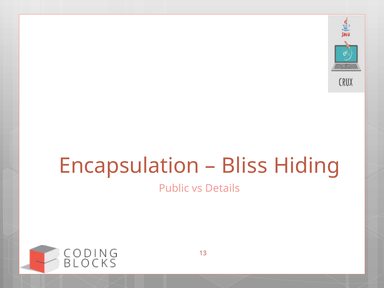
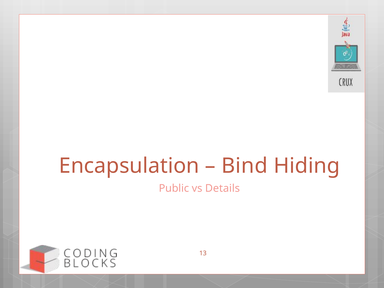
Bliss: Bliss -> Bind (244, 166)
